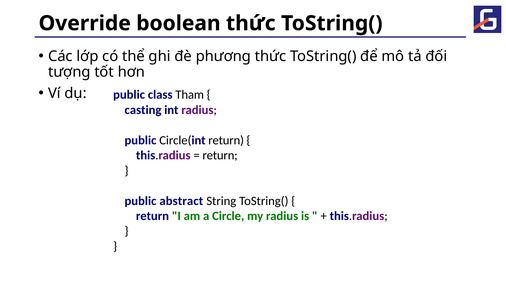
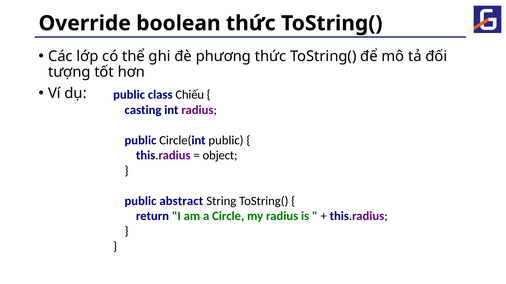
Tham: Tham -> Chiếu (190, 95)
Circle(int return: return -> public (226, 141)
return: return -> object (220, 156)
